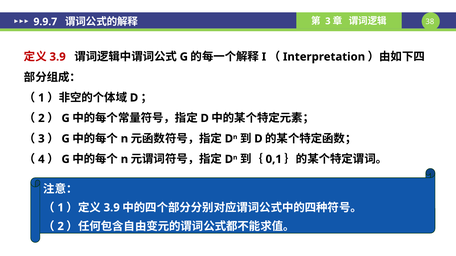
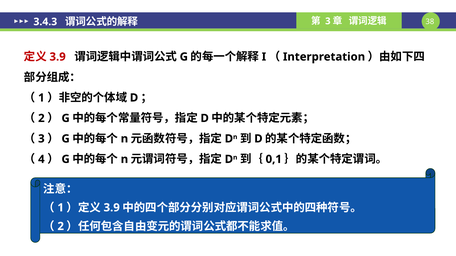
9.9.7: 9.9.7 -> 3.4.3 (45, 22)
